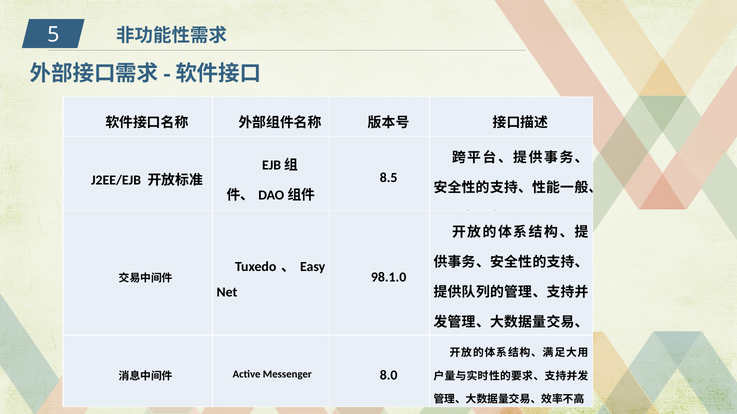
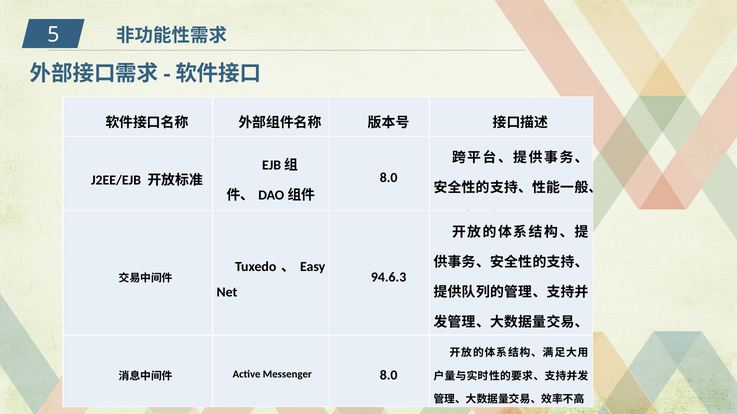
8.5: 8.5 -> 8.0 (389, 178)
98.1.0: 98.1.0 -> 94.6.3 (389, 278)
